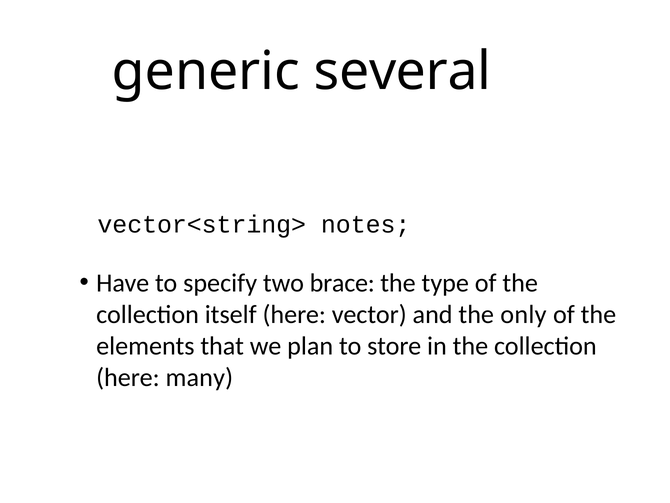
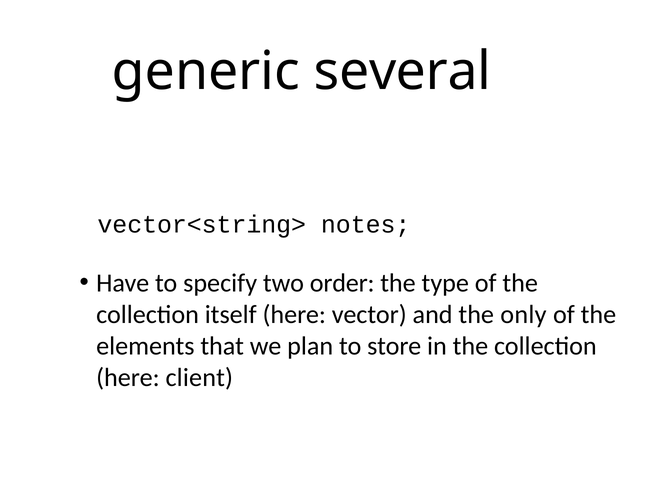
brace: brace -> order (342, 283)
many: many -> client (199, 377)
